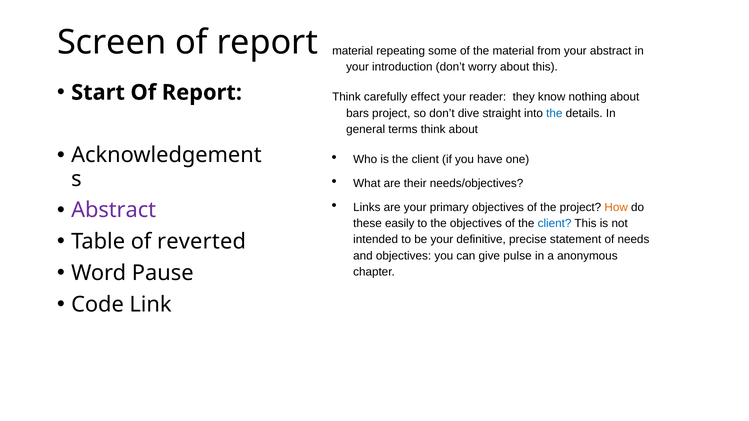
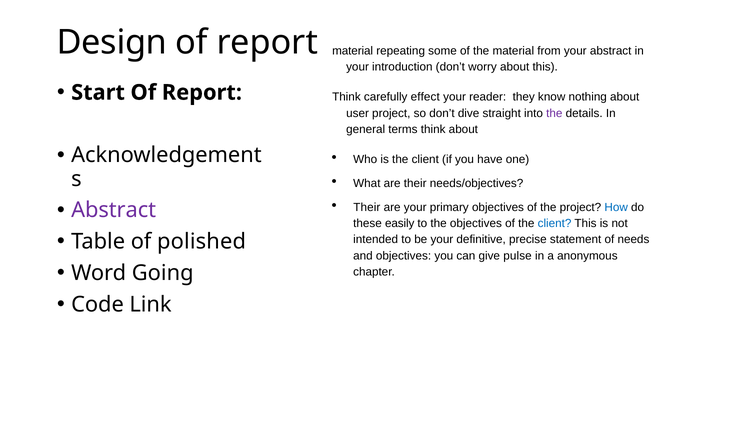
Screen: Screen -> Design (112, 42)
bars: bars -> user (358, 113)
the colour: blue -> purple (554, 113)
Links: Links -> Their (367, 207)
How colour: orange -> blue (616, 207)
reverted: reverted -> polished (202, 242)
Pause: Pause -> Going (163, 273)
